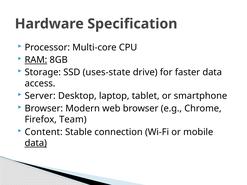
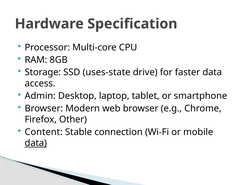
RAM underline: present -> none (36, 60)
Server: Server -> Admin (40, 96)
Team: Team -> Other (73, 120)
